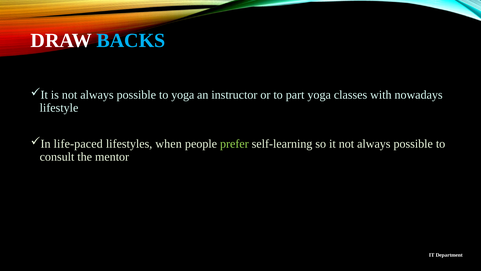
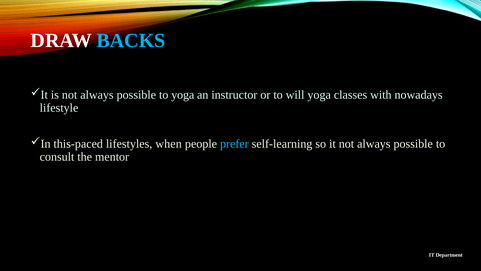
part: part -> will (295, 95)
life-paced: life-paced -> this-paced (78, 144)
prefer colour: light green -> light blue (234, 144)
